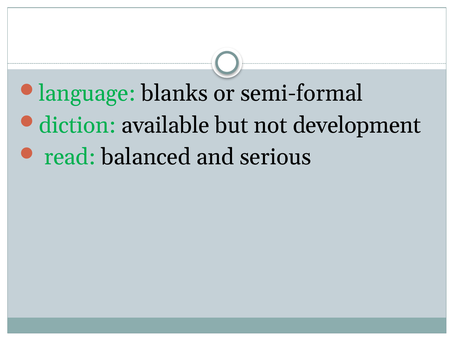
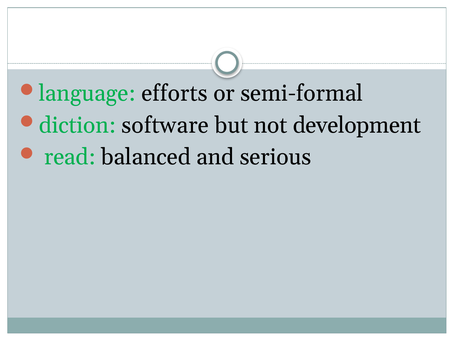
blanks: blanks -> efforts (174, 93)
available: available -> software (165, 125)
